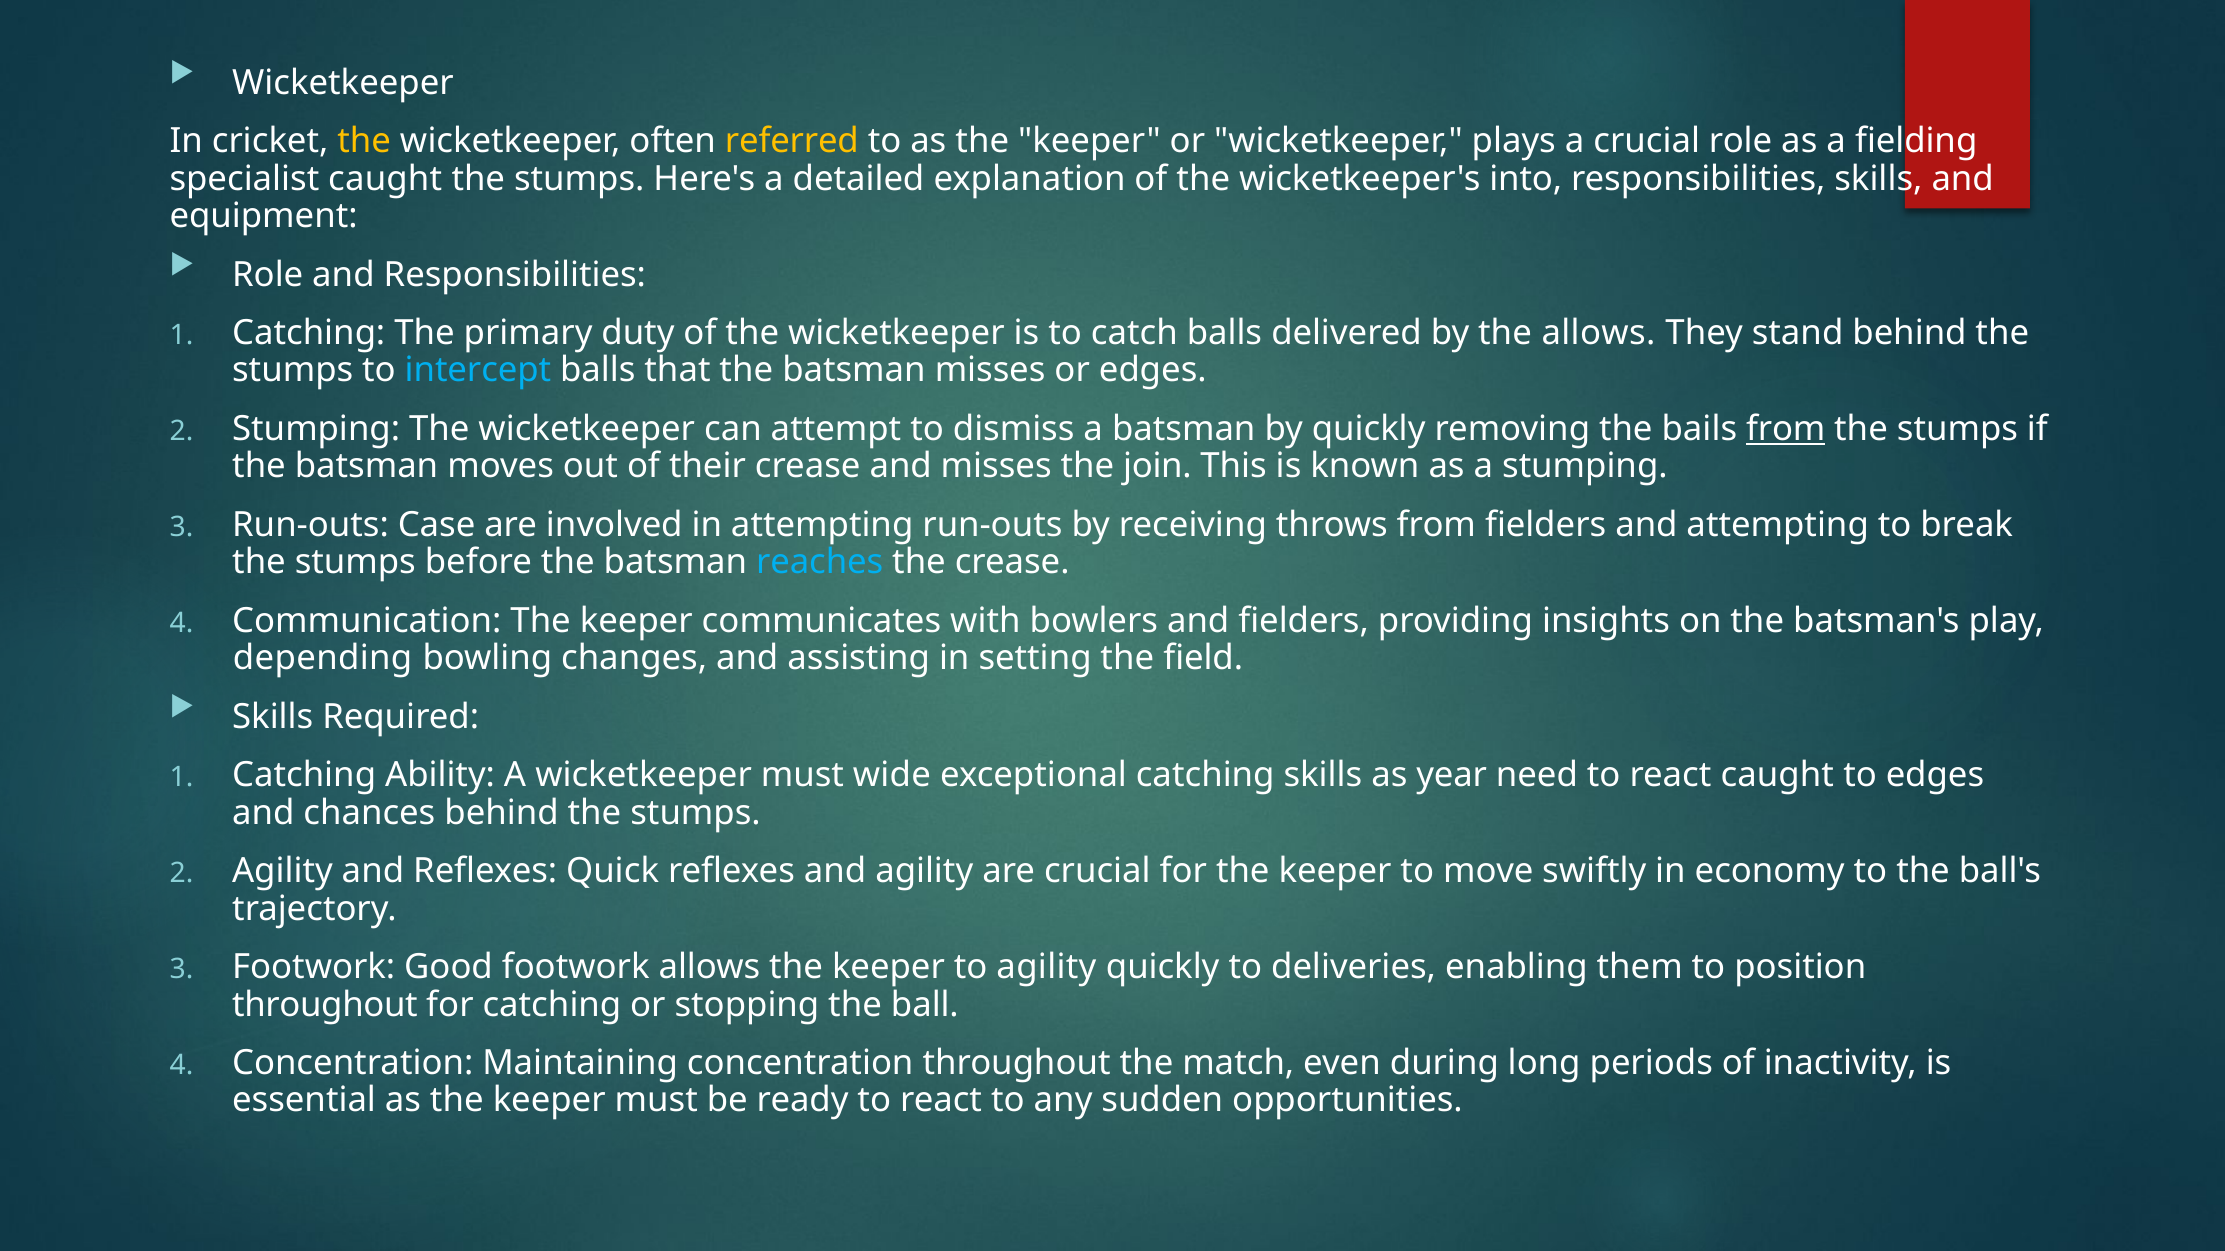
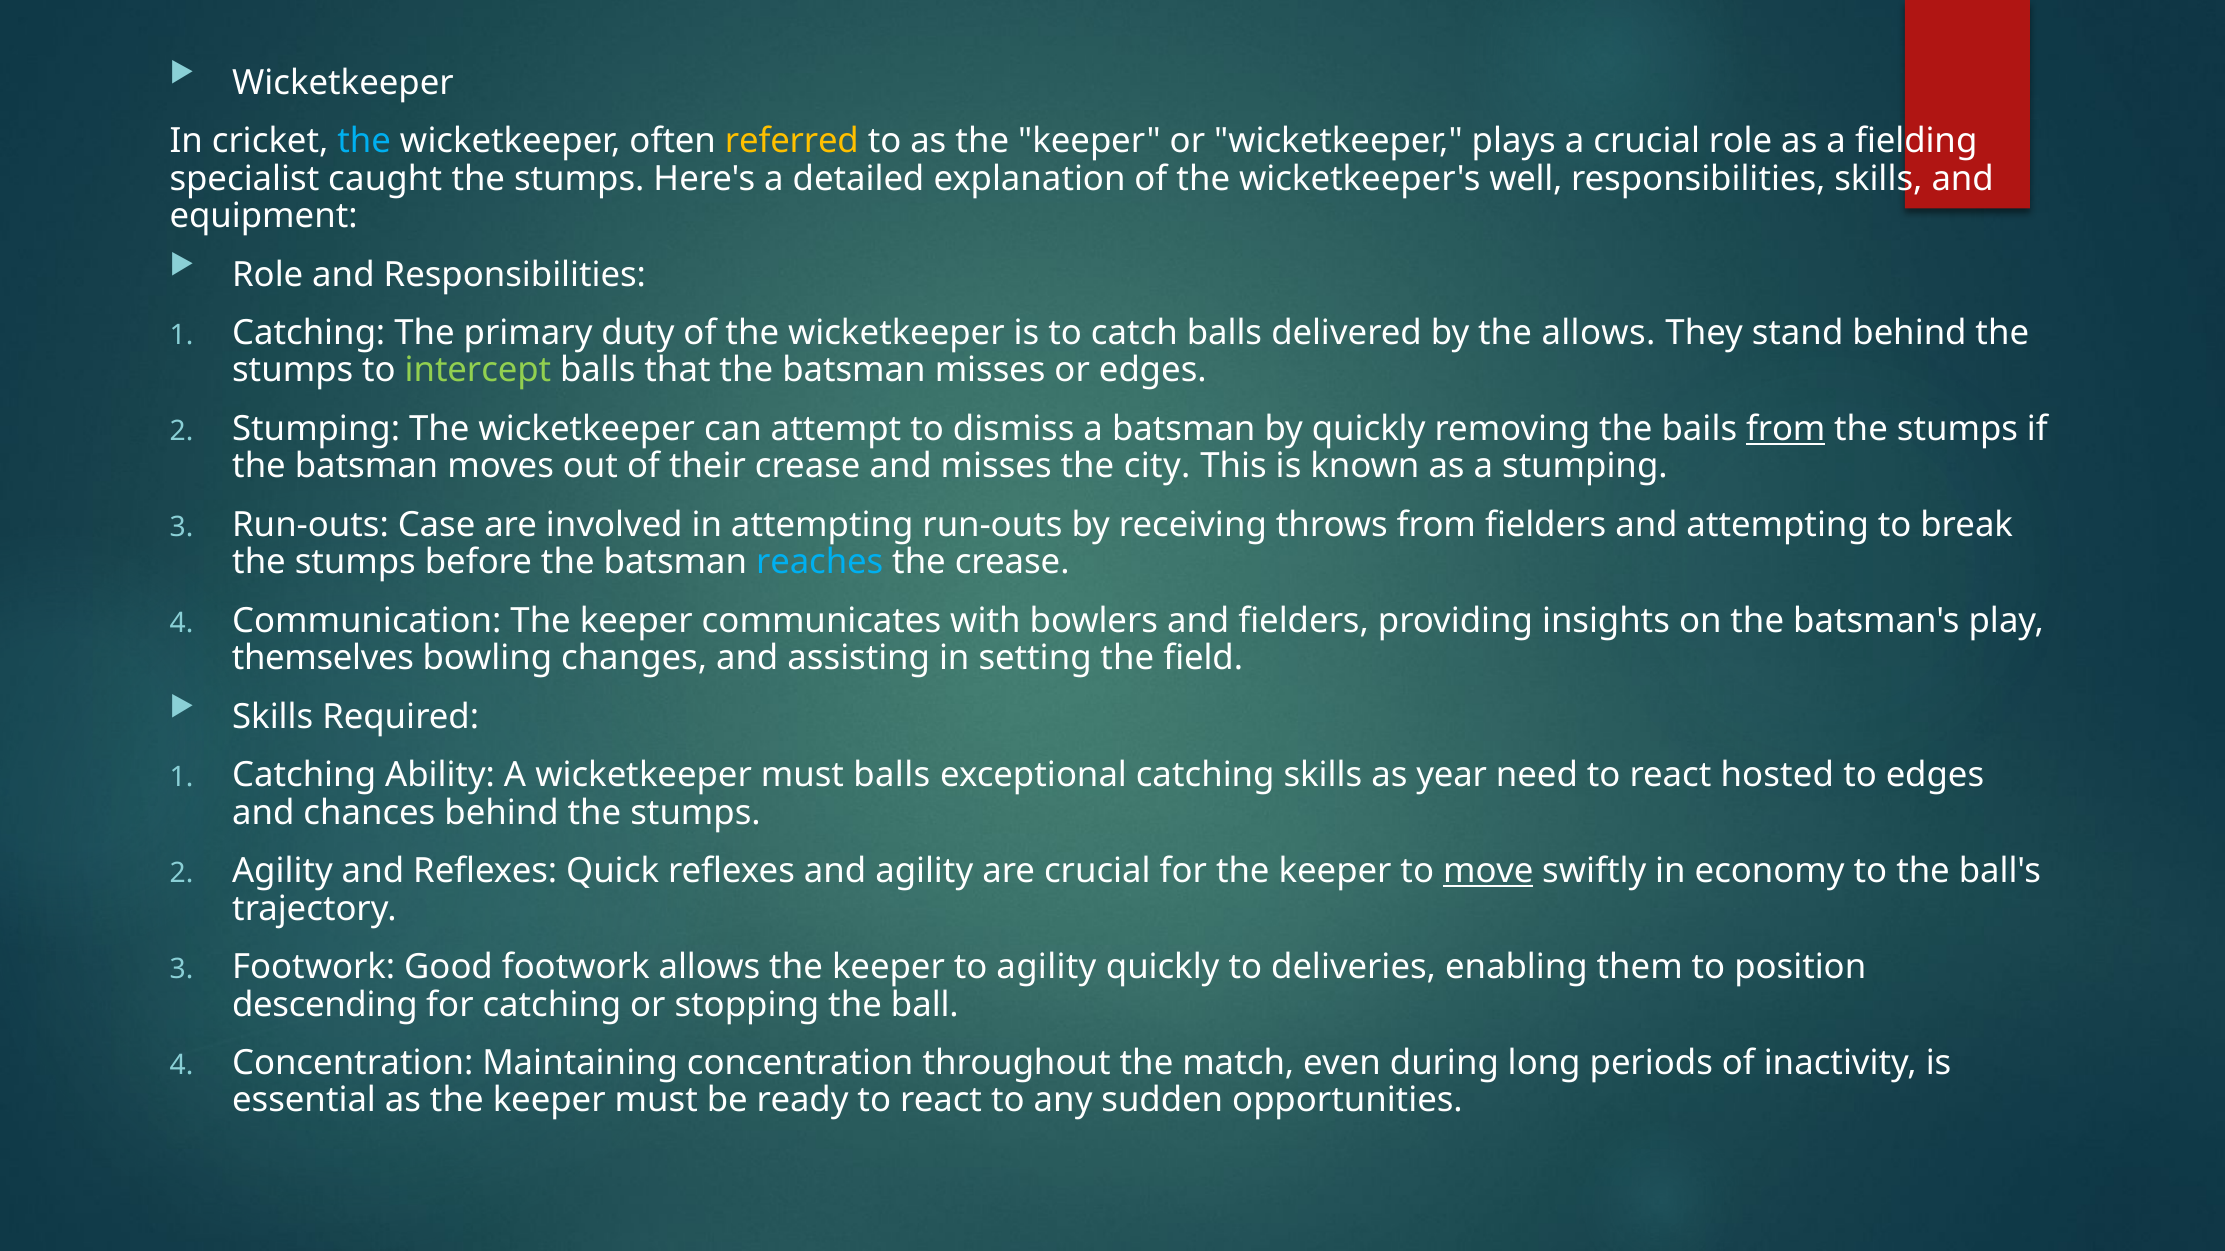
the colour: yellow -> light blue (364, 141)
into: into -> well (1526, 179)
intercept colour: light blue -> light green (478, 371)
join: join -> city (1157, 467)
depending: depending -> themselves (323, 659)
must wide: wide -> balls (892, 775)
react caught: caught -> hosted (1777, 775)
move underline: none -> present (1488, 871)
throughout: throughout -> descending (325, 1005)
